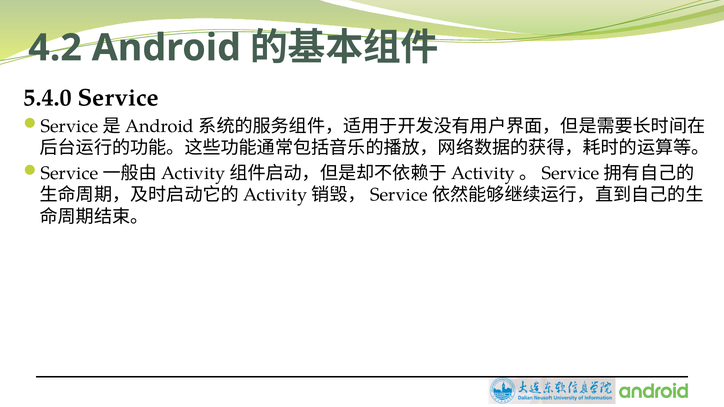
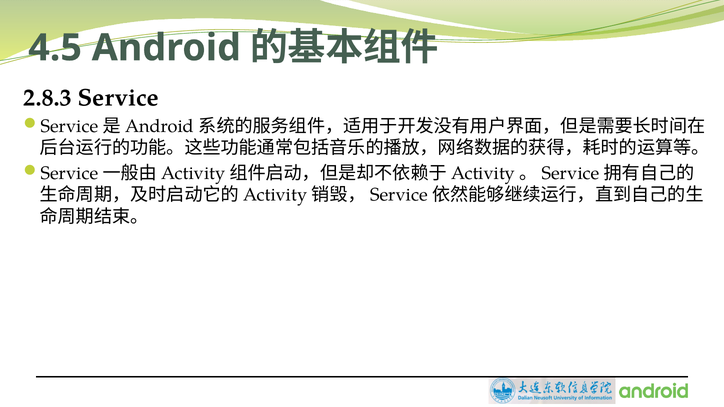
4.2: 4.2 -> 4.5 (55, 48)
5.4.0: 5.4.0 -> 2.8.3 (48, 98)
